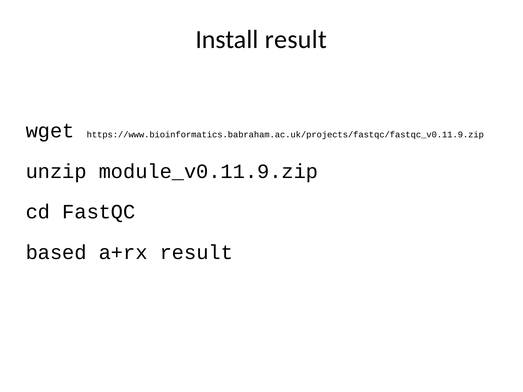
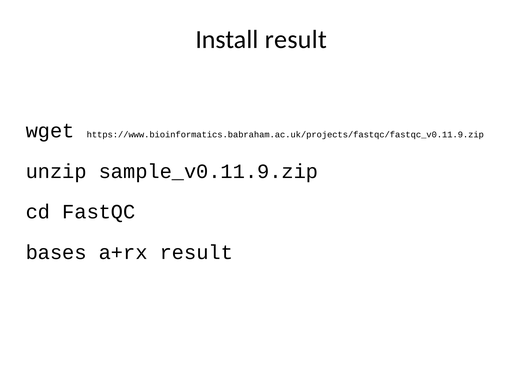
module_v0.11.9.zip: module_v0.11.9.zip -> sample_v0.11.9.zip (208, 171)
based: based -> bases (56, 253)
